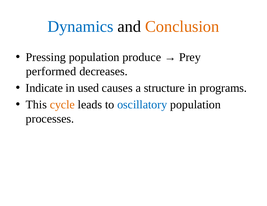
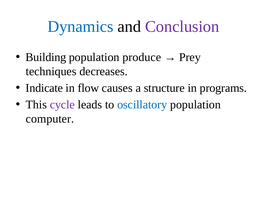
Conclusion colour: orange -> purple (182, 27)
Pressing: Pressing -> Building (46, 57)
performed: performed -> techniques (51, 72)
used: used -> flow (88, 88)
cycle colour: orange -> purple (62, 105)
processes: processes -> computer (50, 119)
